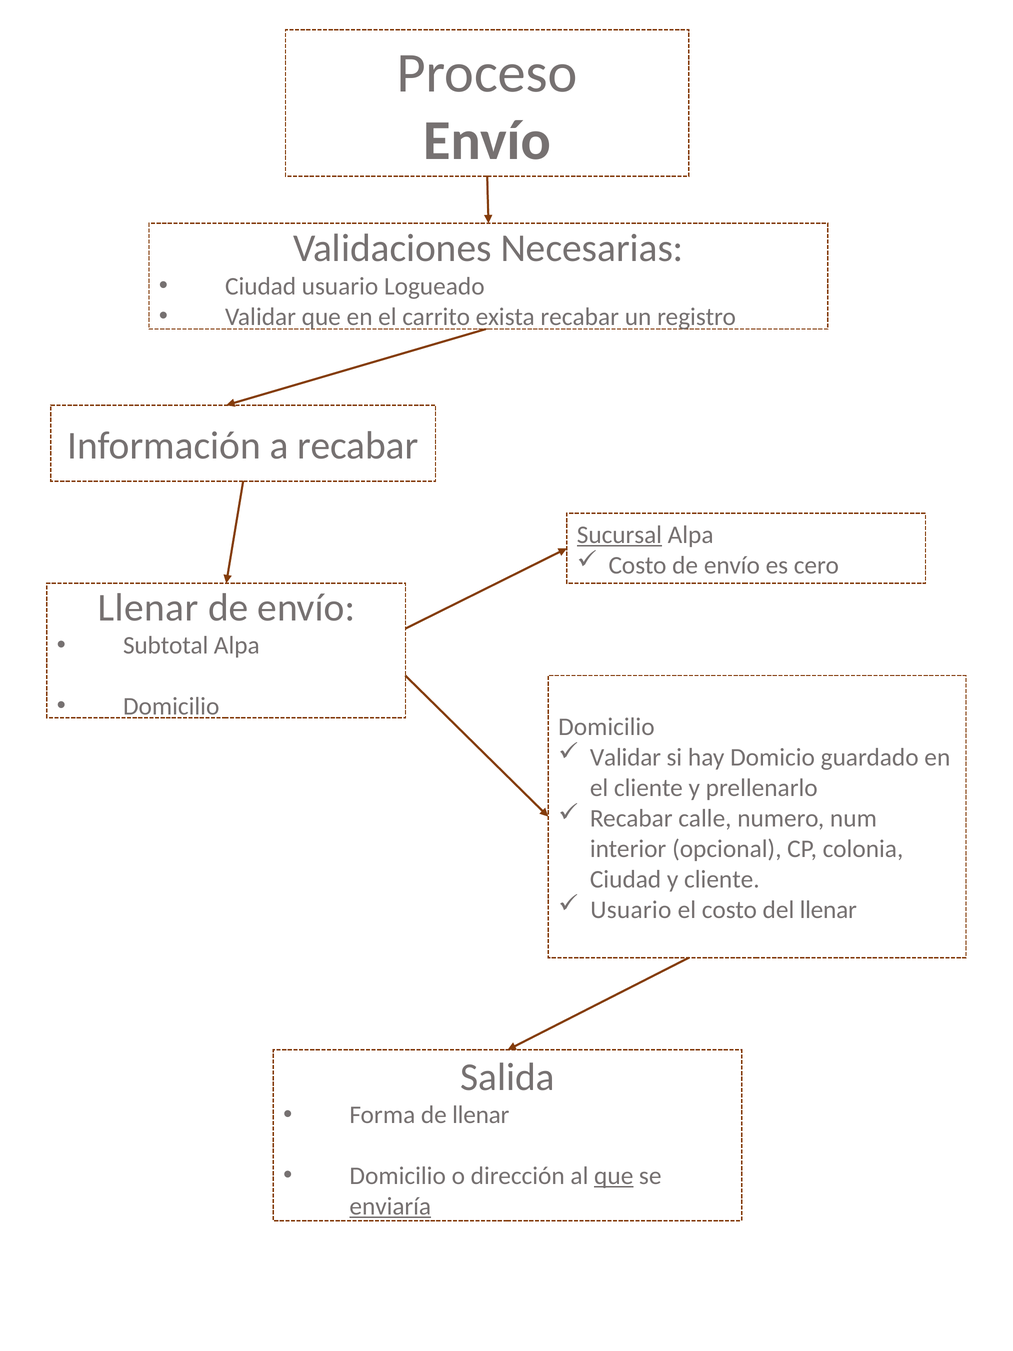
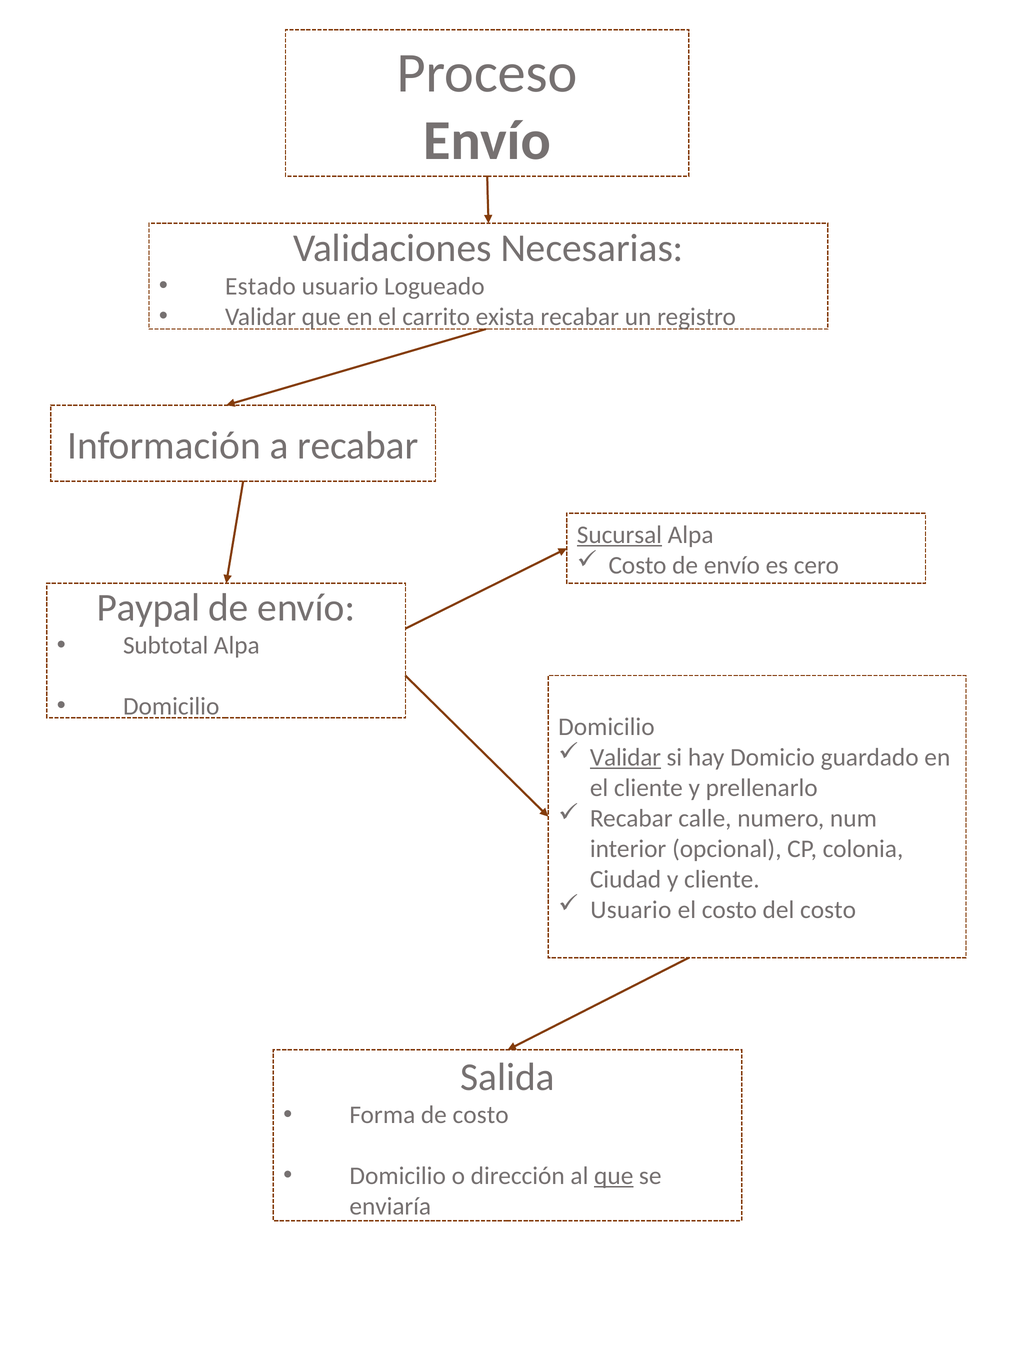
Ciudad: Ciudad -> Estado (260, 286)
Llenar: Llenar -> Paypal (149, 607)
Validar underline: none -> present (625, 757)
del llenar: llenar -> costo (828, 909)
de llenar: llenar -> costo (481, 1115)
enviaría underline: present -> none (390, 1206)
